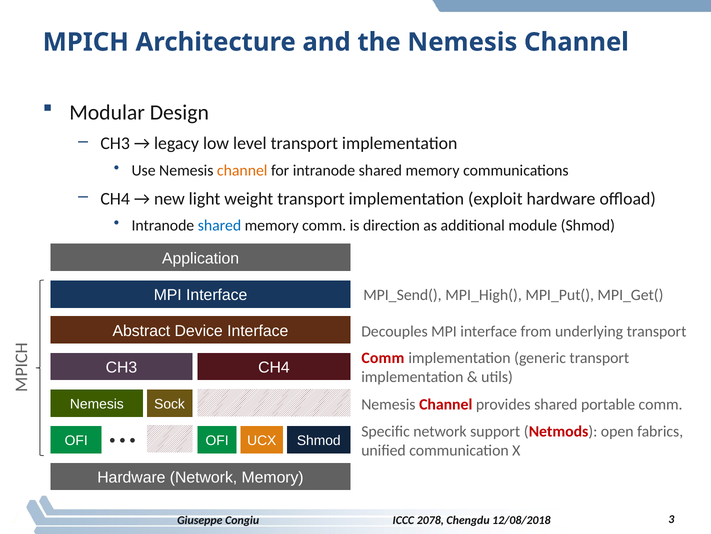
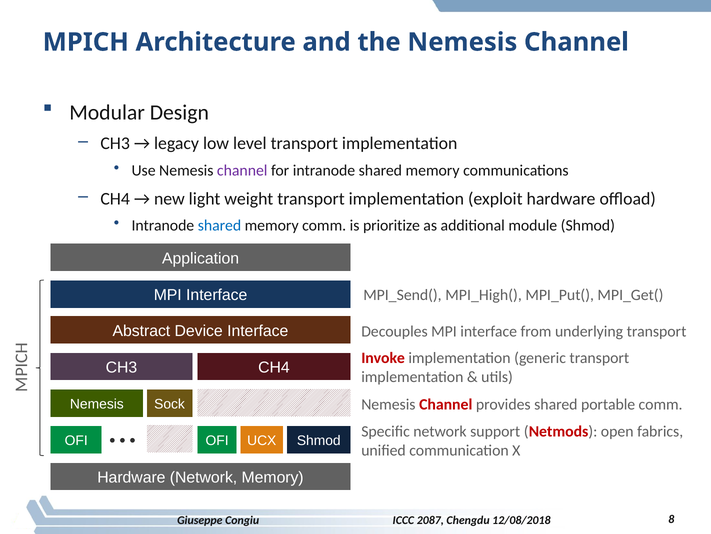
channel colour: orange -> purple (242, 170)
direction: direction -> prioritize (391, 225)
Comm: Comm -> Invoke (383, 358)
2078: 2078 -> 2087 (430, 520)
3: 3 -> 8 (671, 519)
